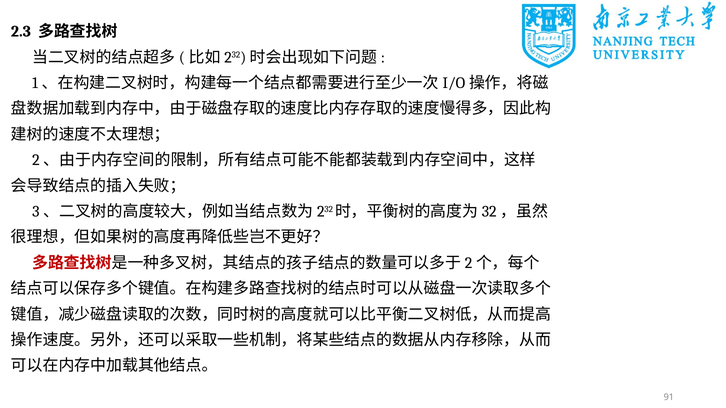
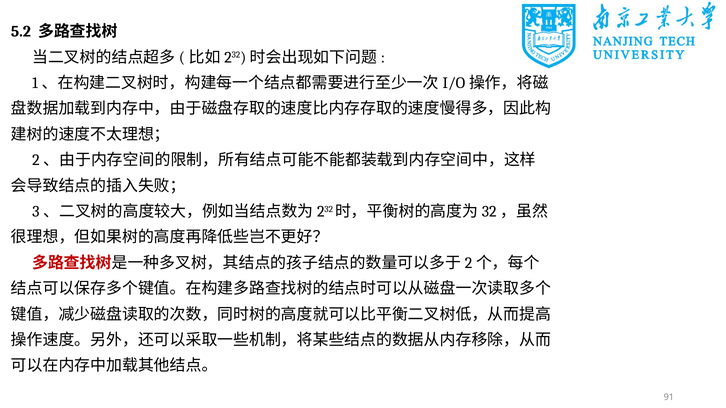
2.3: 2.3 -> 5.2 (21, 32)
